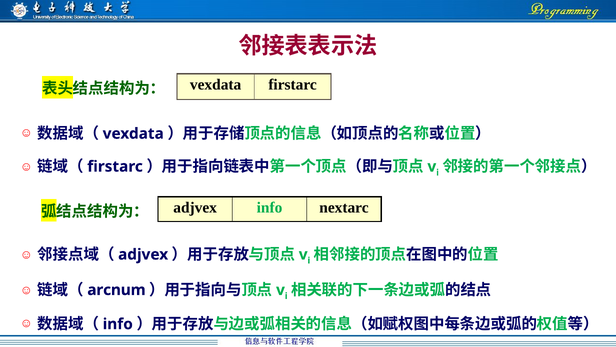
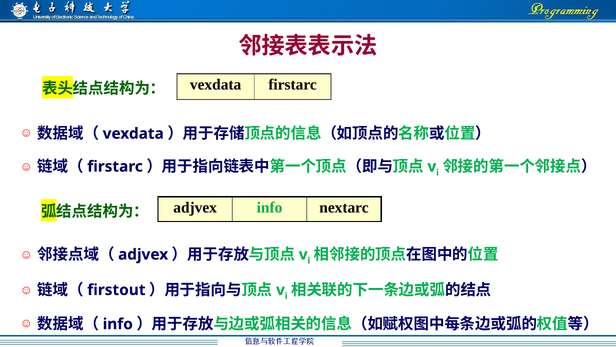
arcnum: arcnum -> firstout (116, 290)
